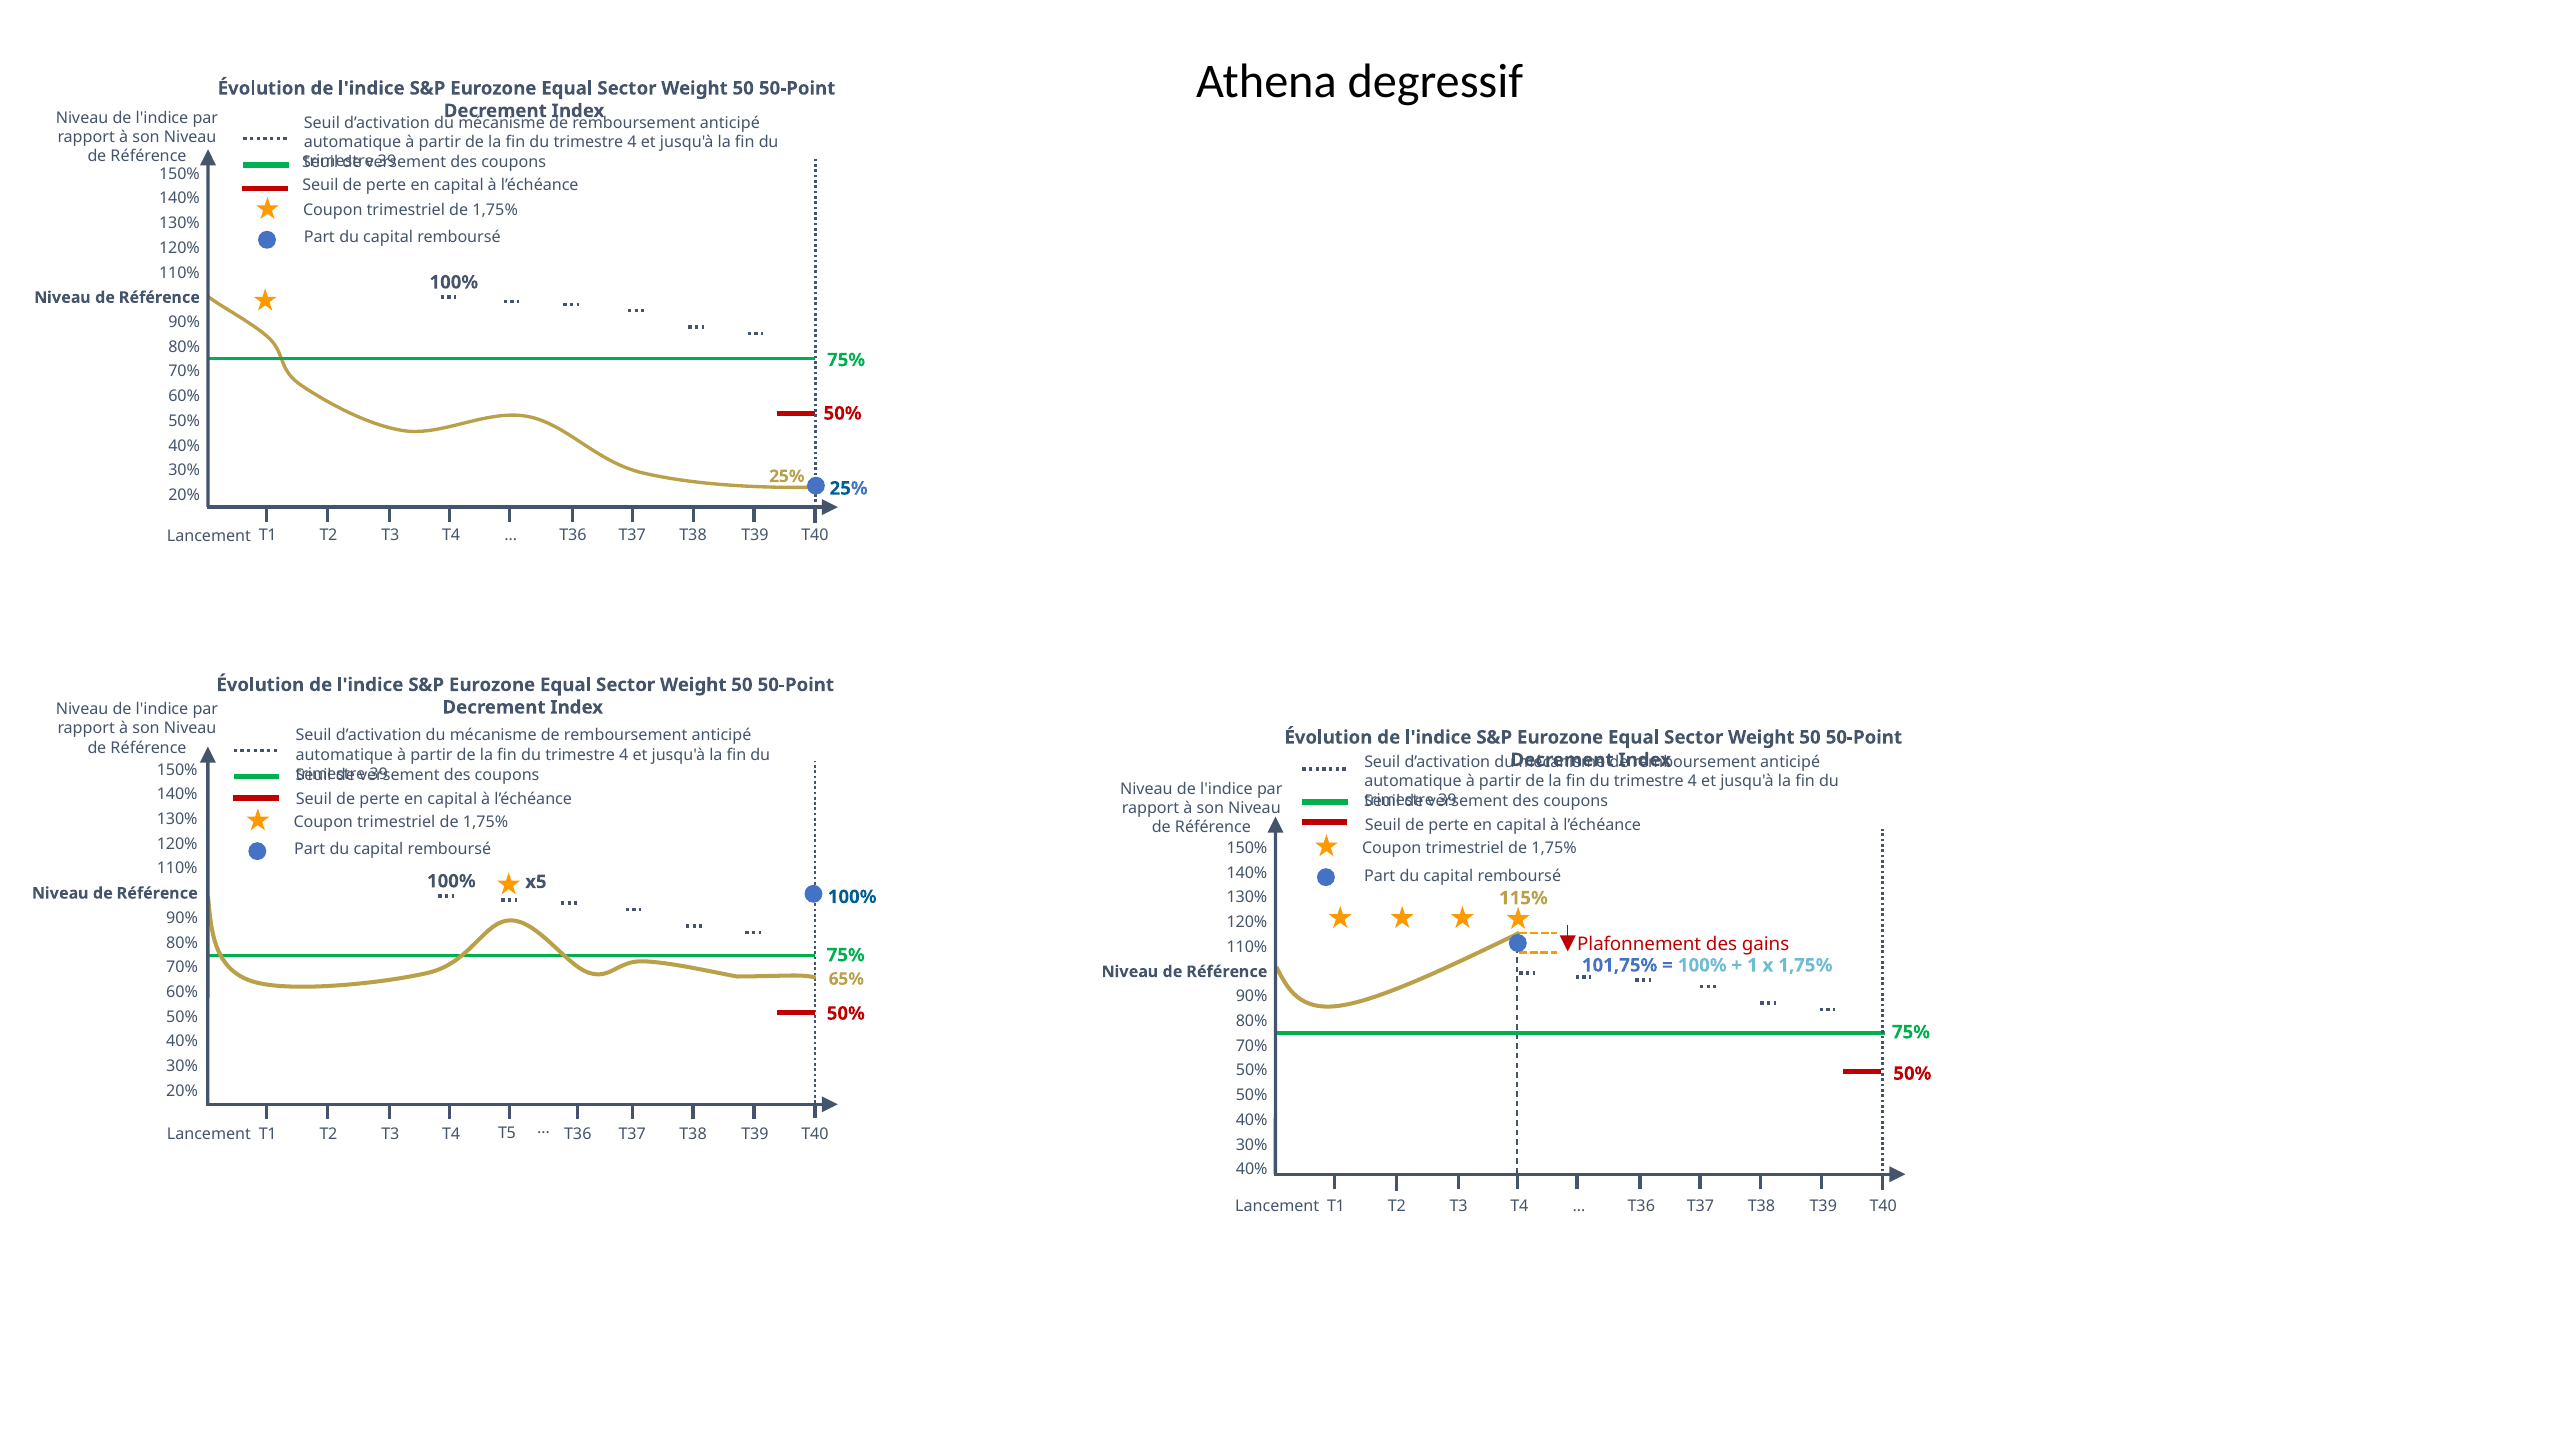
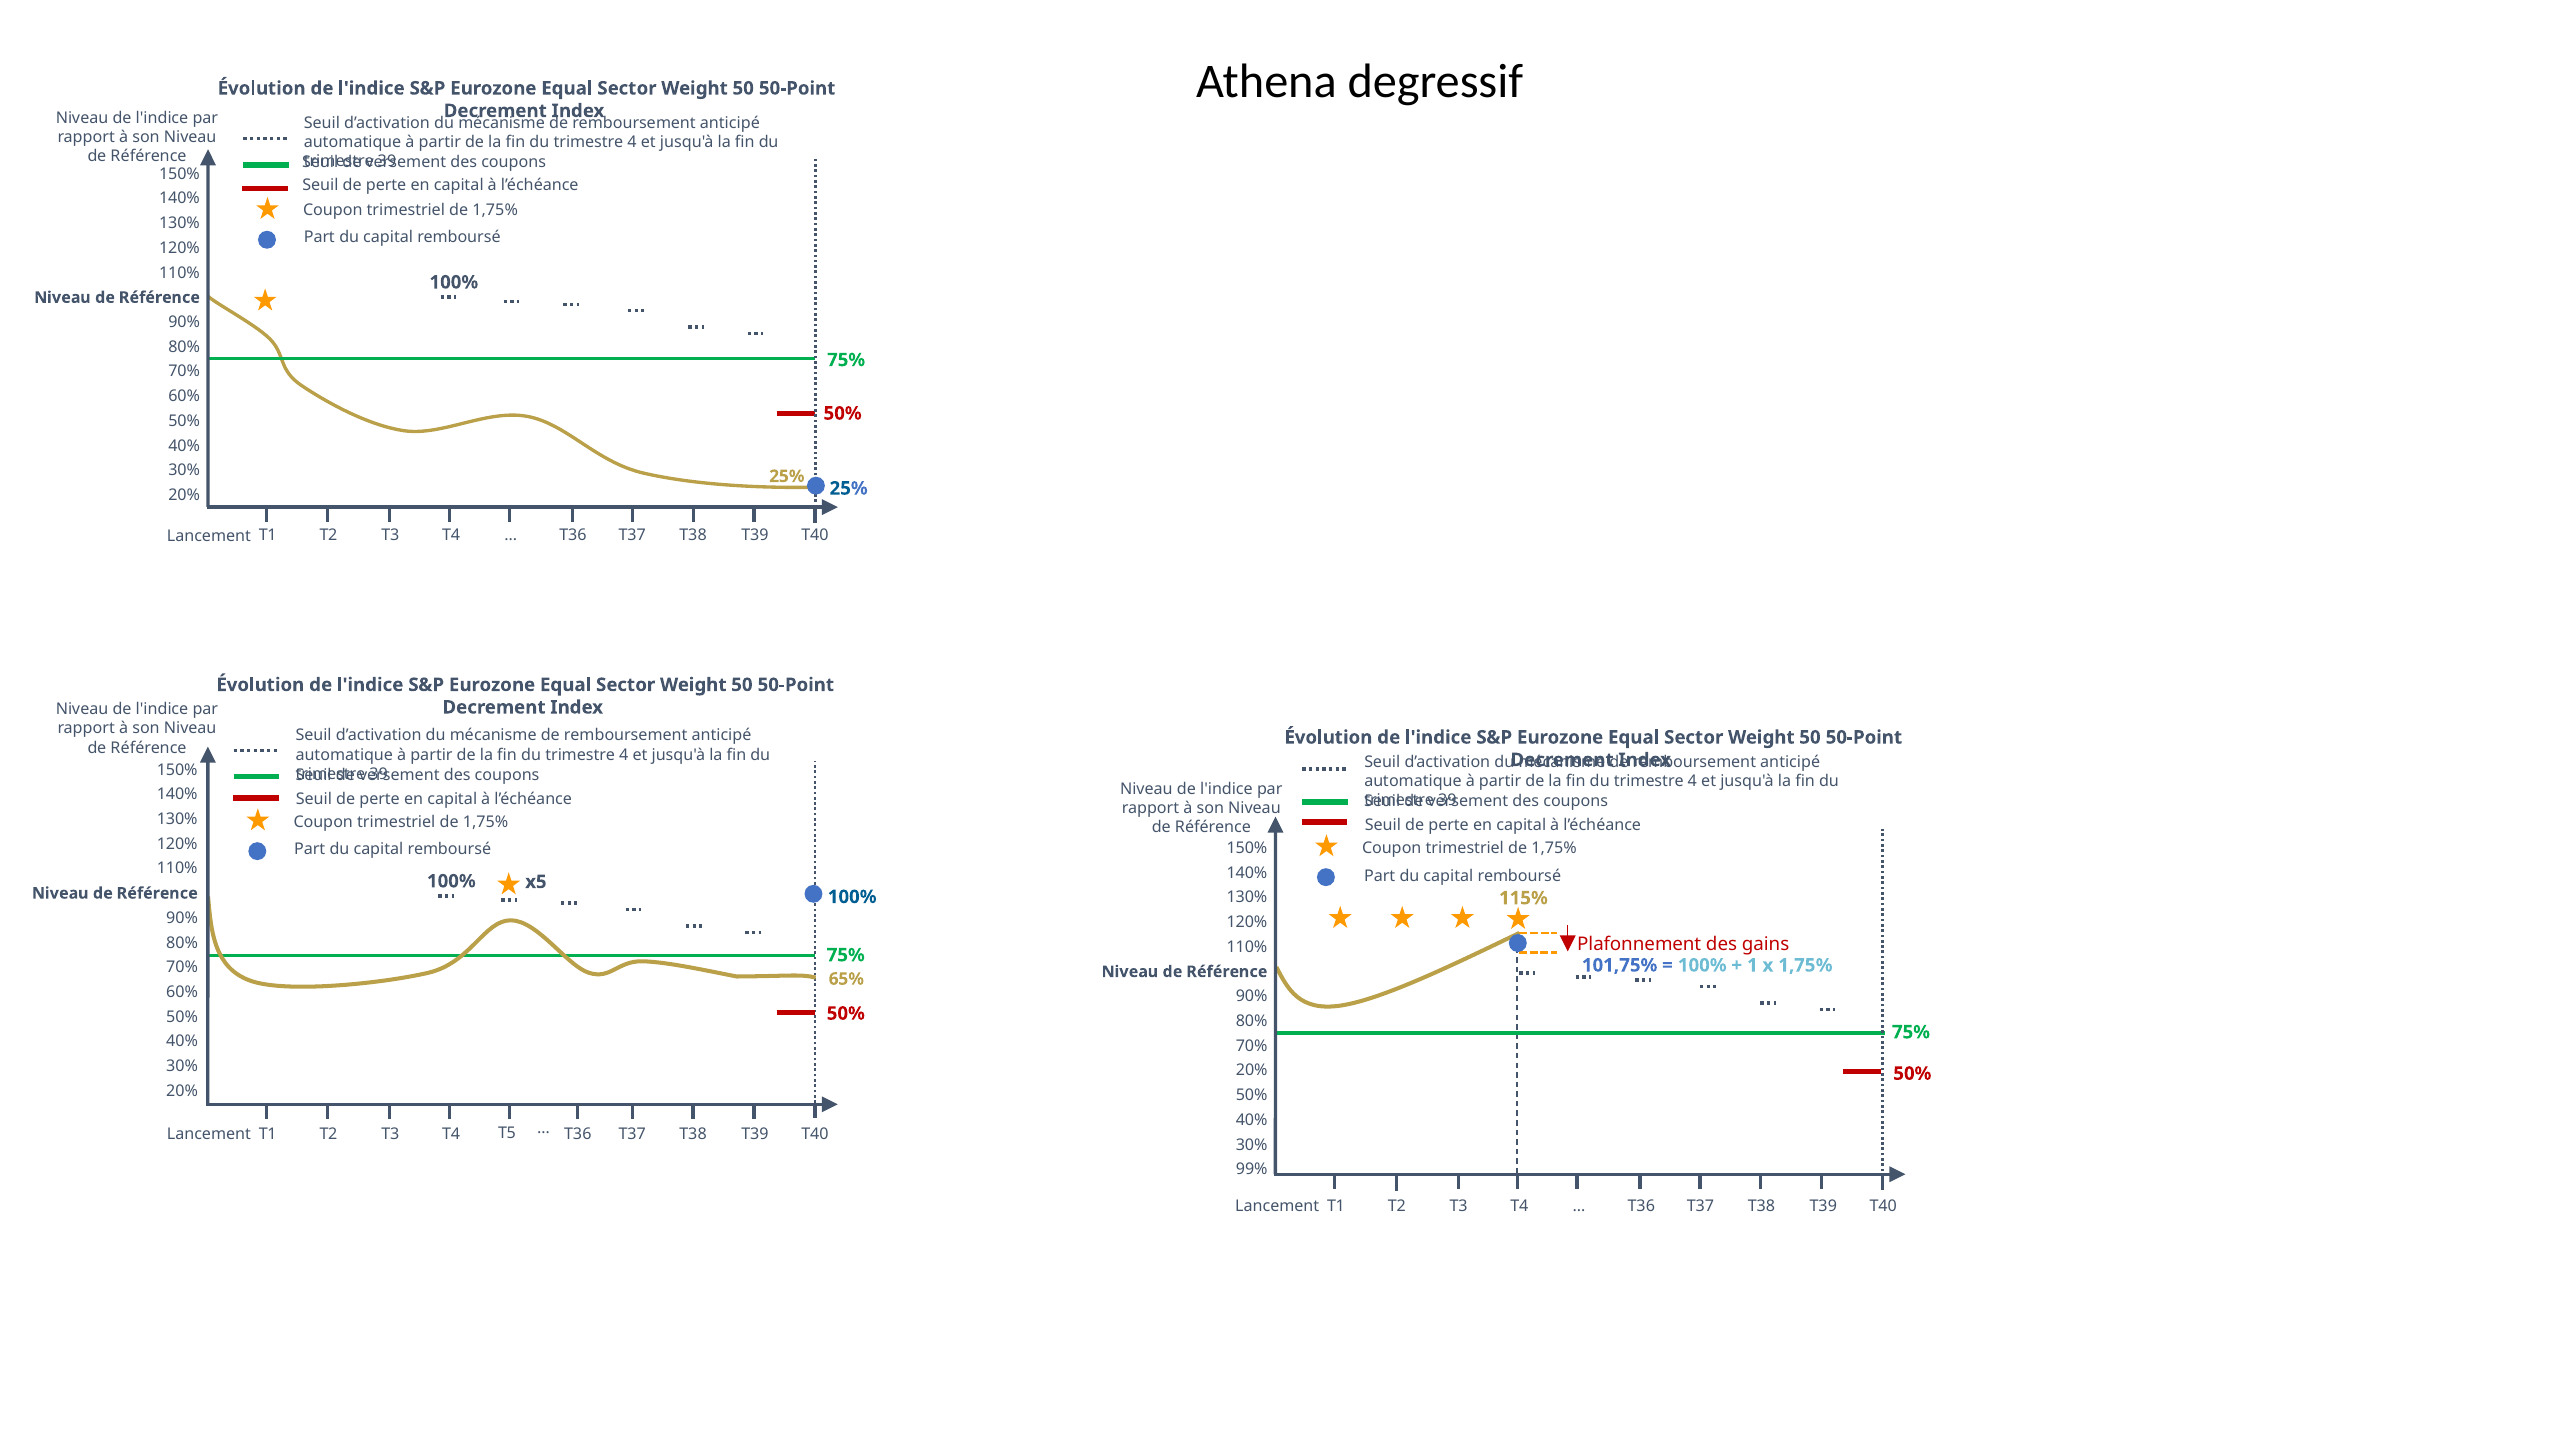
50%: 50% -> 20% (1252, 1071)
40%: 40% -> 99% (1252, 1169)
